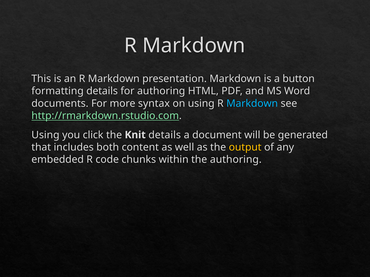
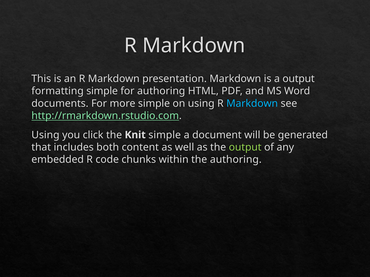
a button: button -> output (299, 79)
formatting details: details -> simple (102, 91)
more syntax: syntax -> simple (154, 104)
Knit details: details -> simple (165, 135)
output colour: yellow -> light green (245, 147)
